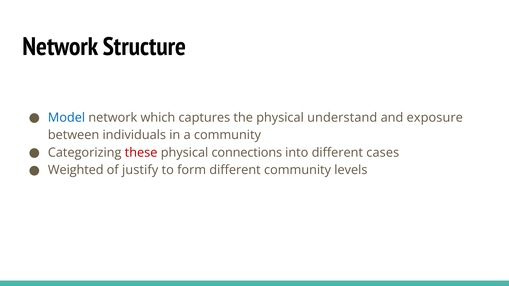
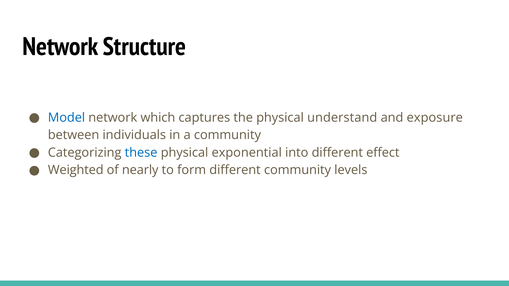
these colour: red -> blue (141, 153)
connections: connections -> exponential (247, 153)
cases: cases -> effect (383, 153)
justify: justify -> nearly (140, 170)
